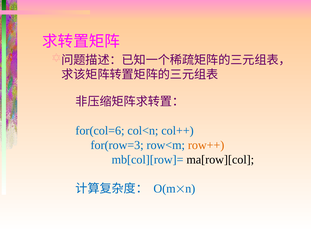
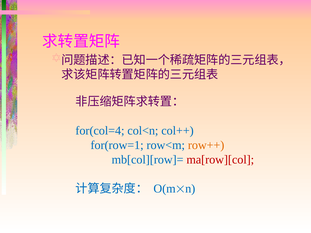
for(col=6: for(col=6 -> for(col=4 (100, 131)
for(row=3: for(row=3 -> for(row=1 (117, 145)
ma[row][col colour: black -> red (220, 160)
